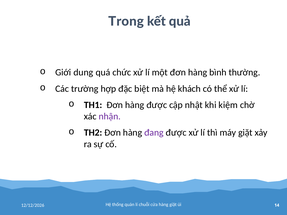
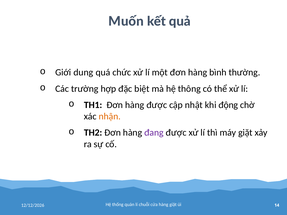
Trong: Trong -> Muốn (126, 21)
khách: khách -> thông (189, 89)
kiệm: kiệm -> động (228, 105)
nhận colour: purple -> orange (110, 117)
